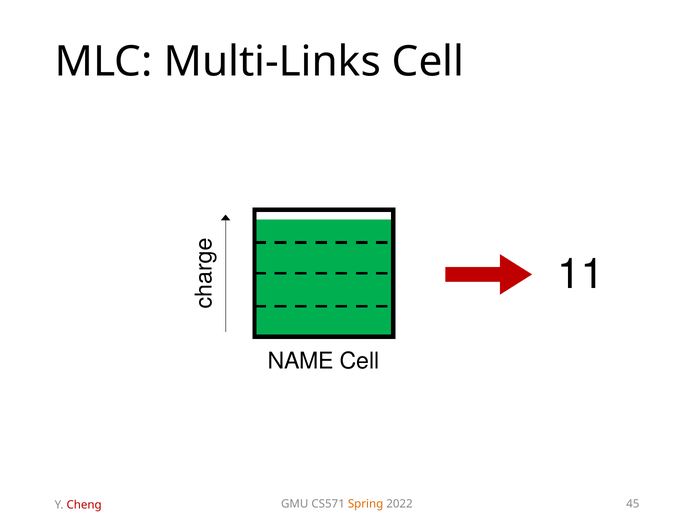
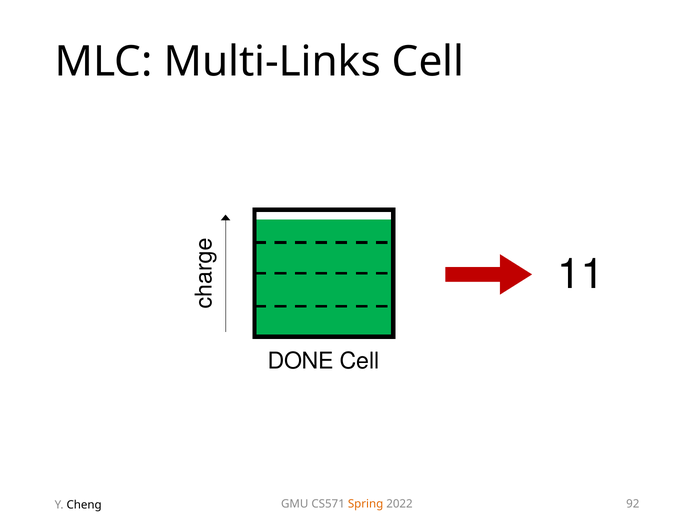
NAME: NAME -> DONE (301, 361)
45: 45 -> 92 (633, 504)
Cheng colour: red -> black (84, 505)
